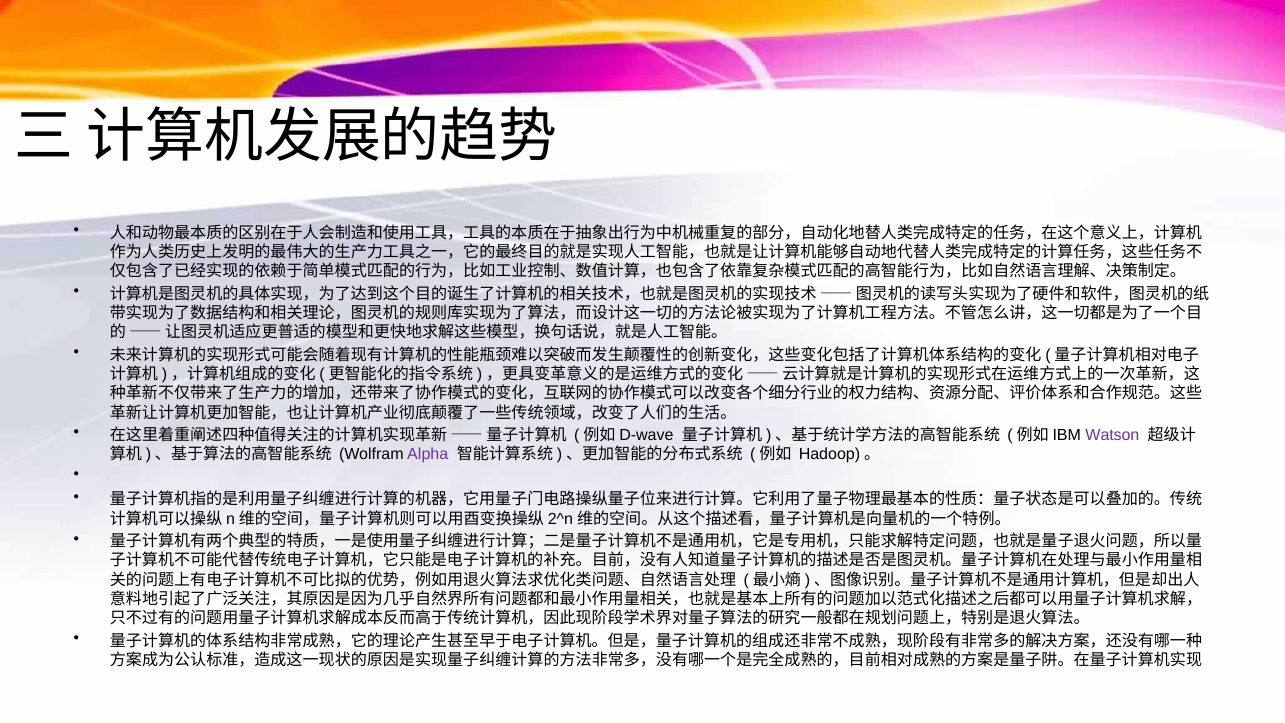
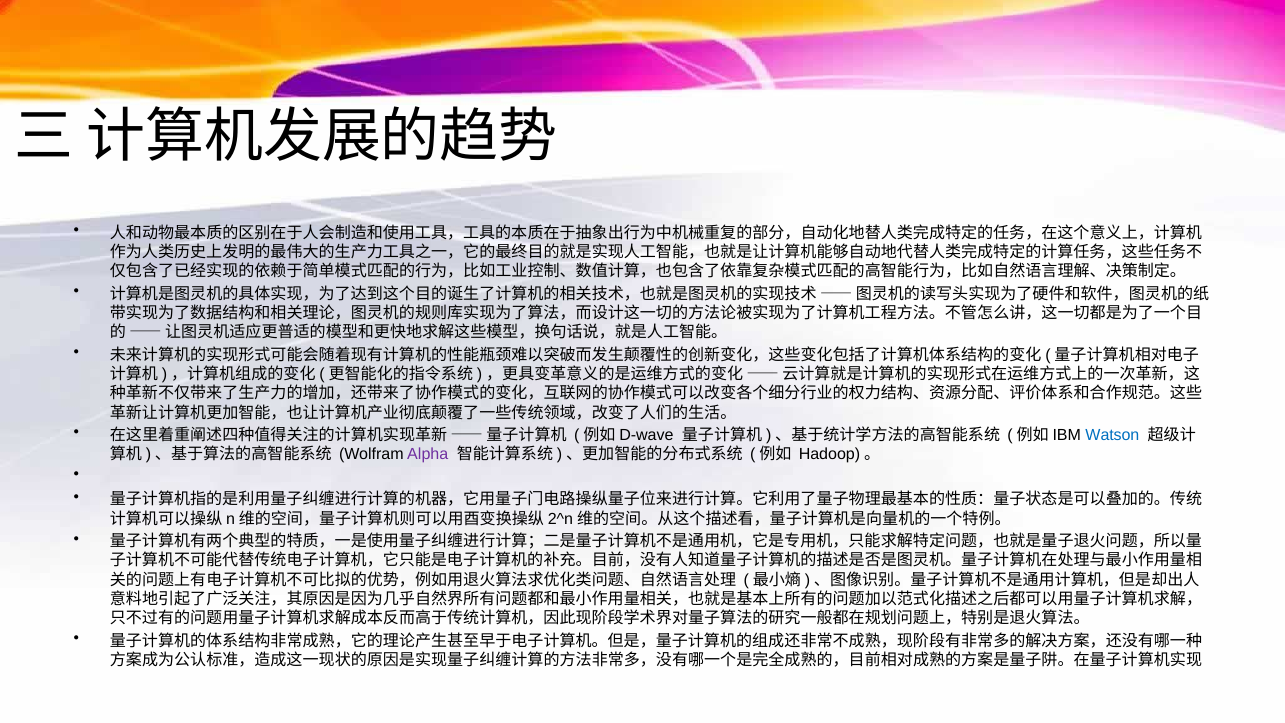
Watson colour: purple -> blue (1112, 435)
